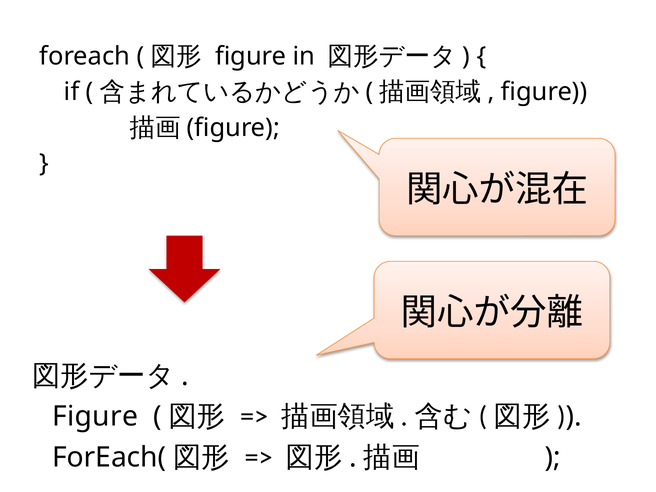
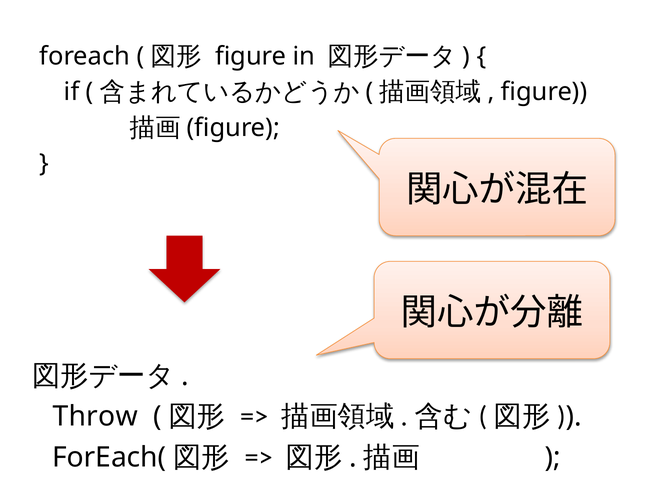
Figure: Figure -> Throw (95, 417)
